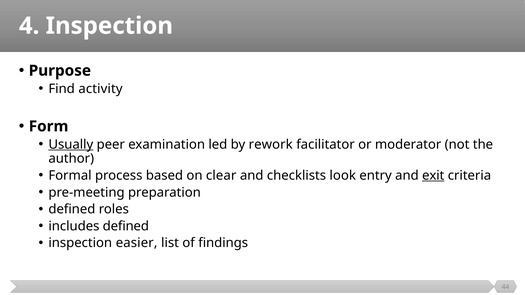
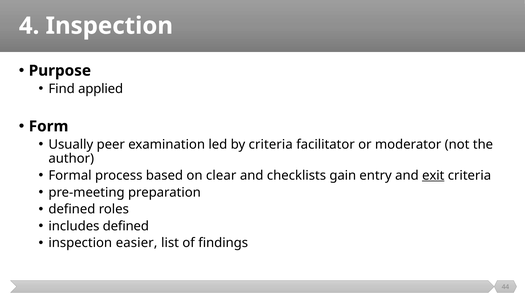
activity: activity -> applied (101, 89)
Usually underline: present -> none (71, 145)
by rework: rework -> criteria (271, 145)
look: look -> gain (343, 176)
